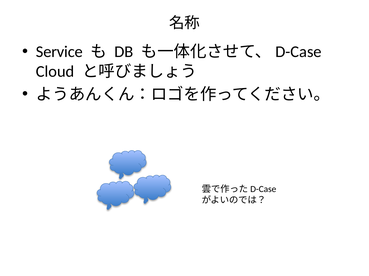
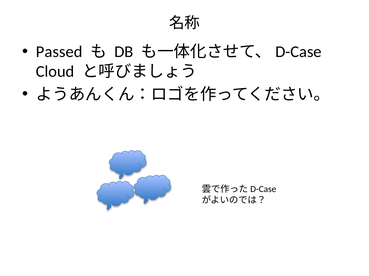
Service: Service -> Passed (59, 52)
